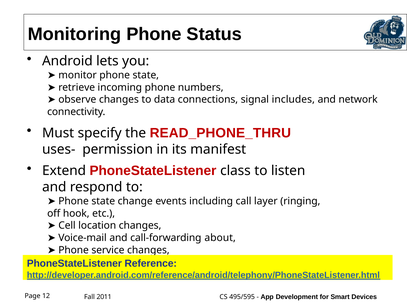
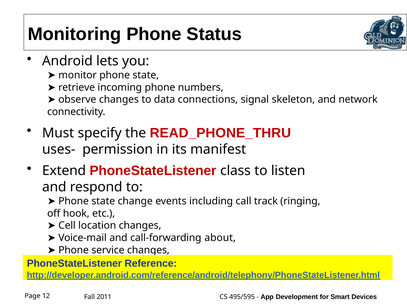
includes: includes -> skeleton (293, 100)
layer: layer -> track (266, 201)
